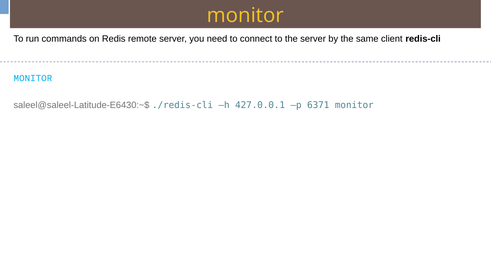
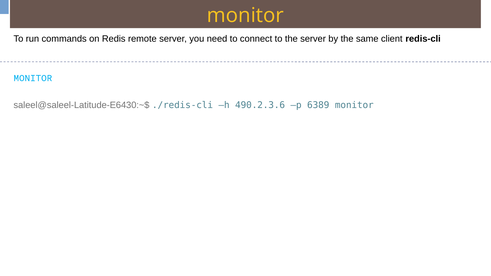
427.0.0.1: 427.0.0.1 -> 490.2.3.6 (260, 105)
6371: 6371 -> 6389 (318, 105)
